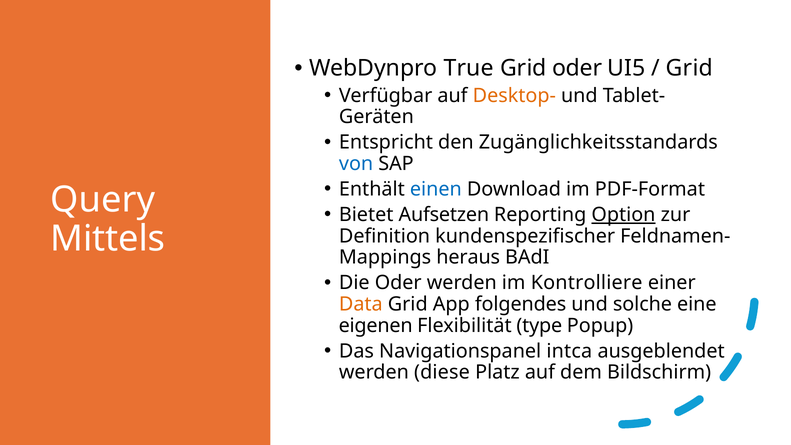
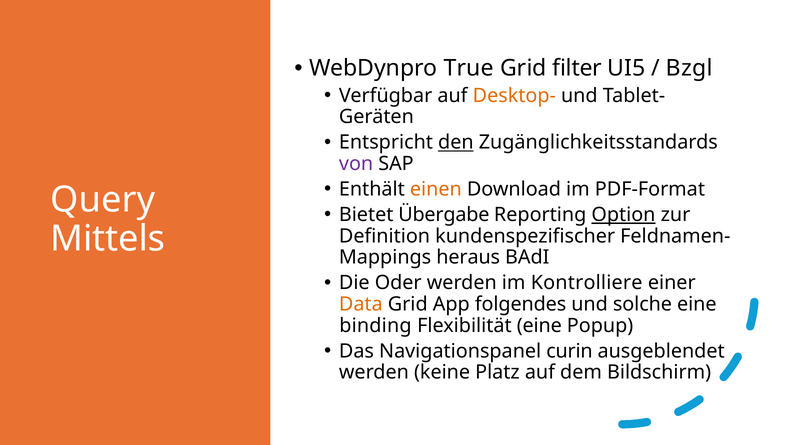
Grid oder: oder -> filter (577, 68)
Grid: Grid -> Bzgl (689, 68)
den underline: none -> present (456, 142)
von colour: blue -> purple (356, 164)
einen colour: blue -> orange (436, 189)
Aufsetzen: Aufsetzen -> Übergabe (444, 215)
eigenen: eigenen -> binding (375, 326)
Flexibilität type: type -> eine (539, 326)
intca: intca -> curin (569, 351)
diese: diese -> keine (442, 372)
